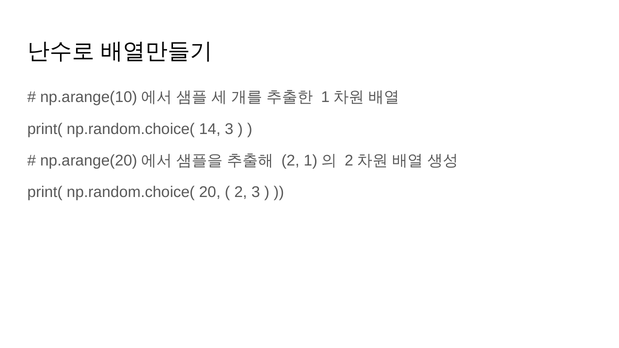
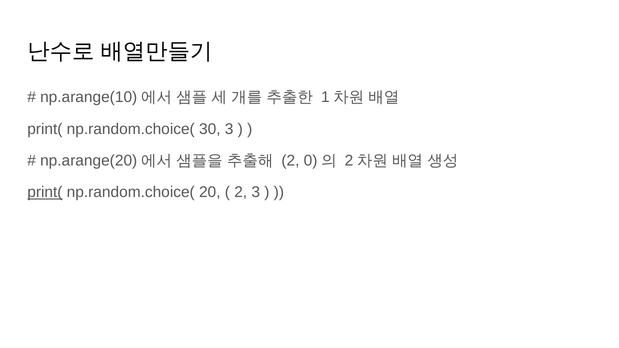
14: 14 -> 30 (210, 129)
2 1: 1 -> 0 (311, 161)
print( underline: none -> present (45, 192)
